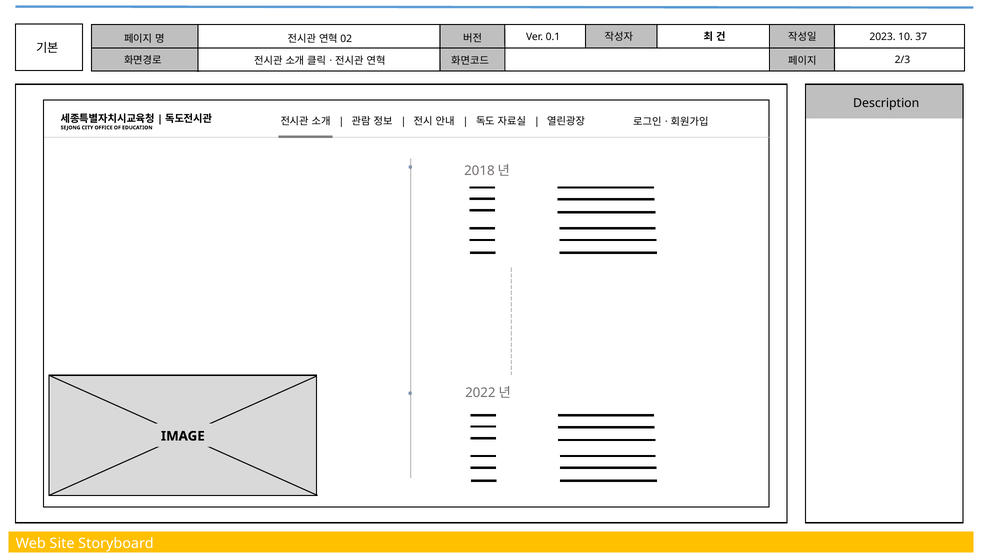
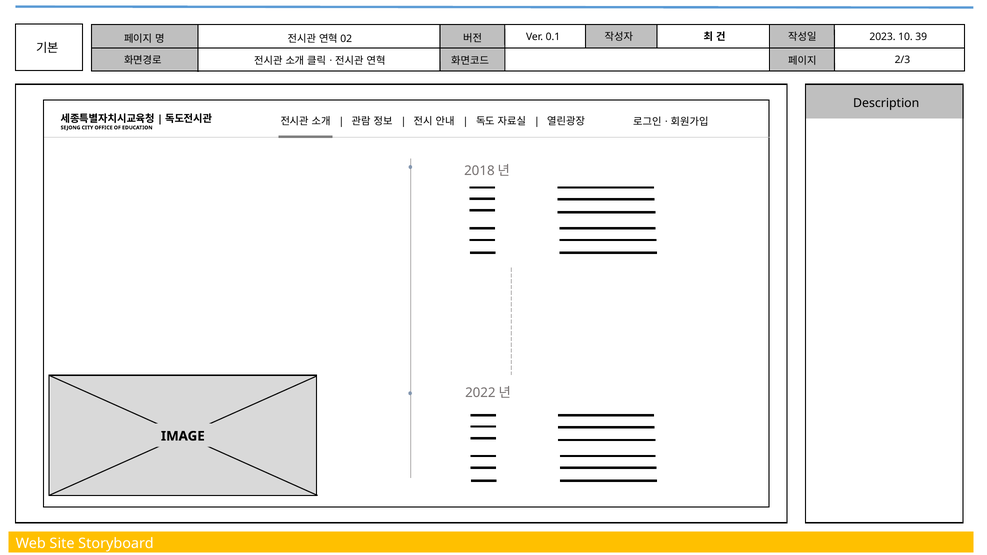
37: 37 -> 39 (921, 37)
